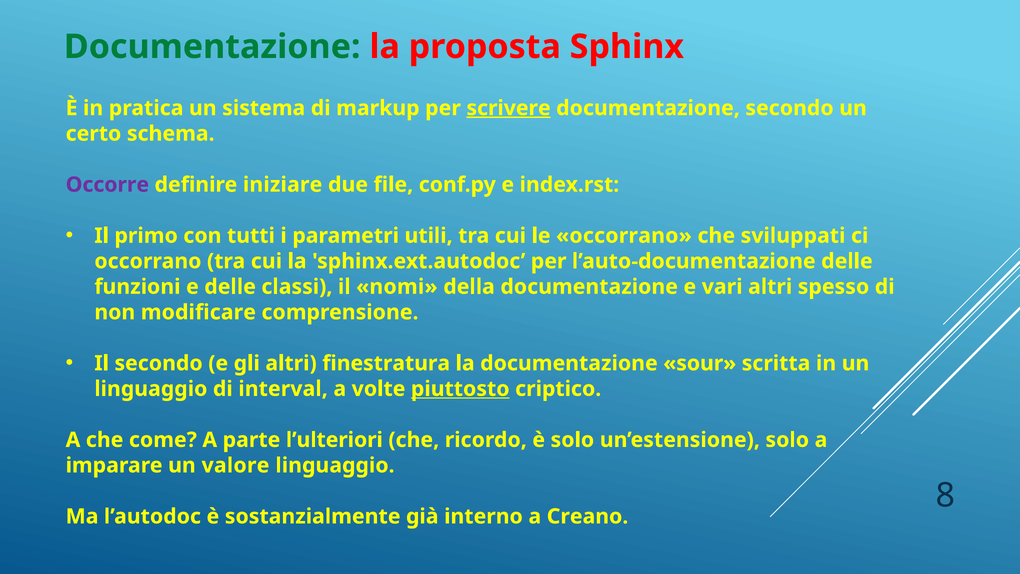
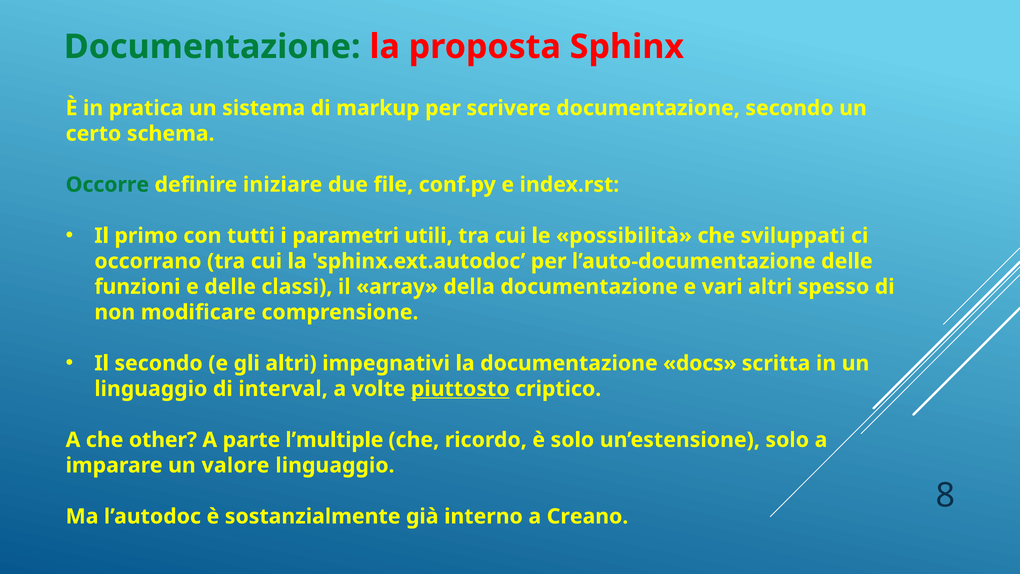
scrivere underline: present -> none (509, 108)
Occorre colour: purple -> green (107, 185)
le occorrano: occorrano -> possibilità (624, 236)
nomi: nomi -> array (397, 287)
finestratura: finestratura -> impegnativi (386, 363)
sour: sour -> docs (700, 363)
come: come -> other (163, 440)
l’ulteriori: l’ulteriori -> l’multiple (334, 440)
